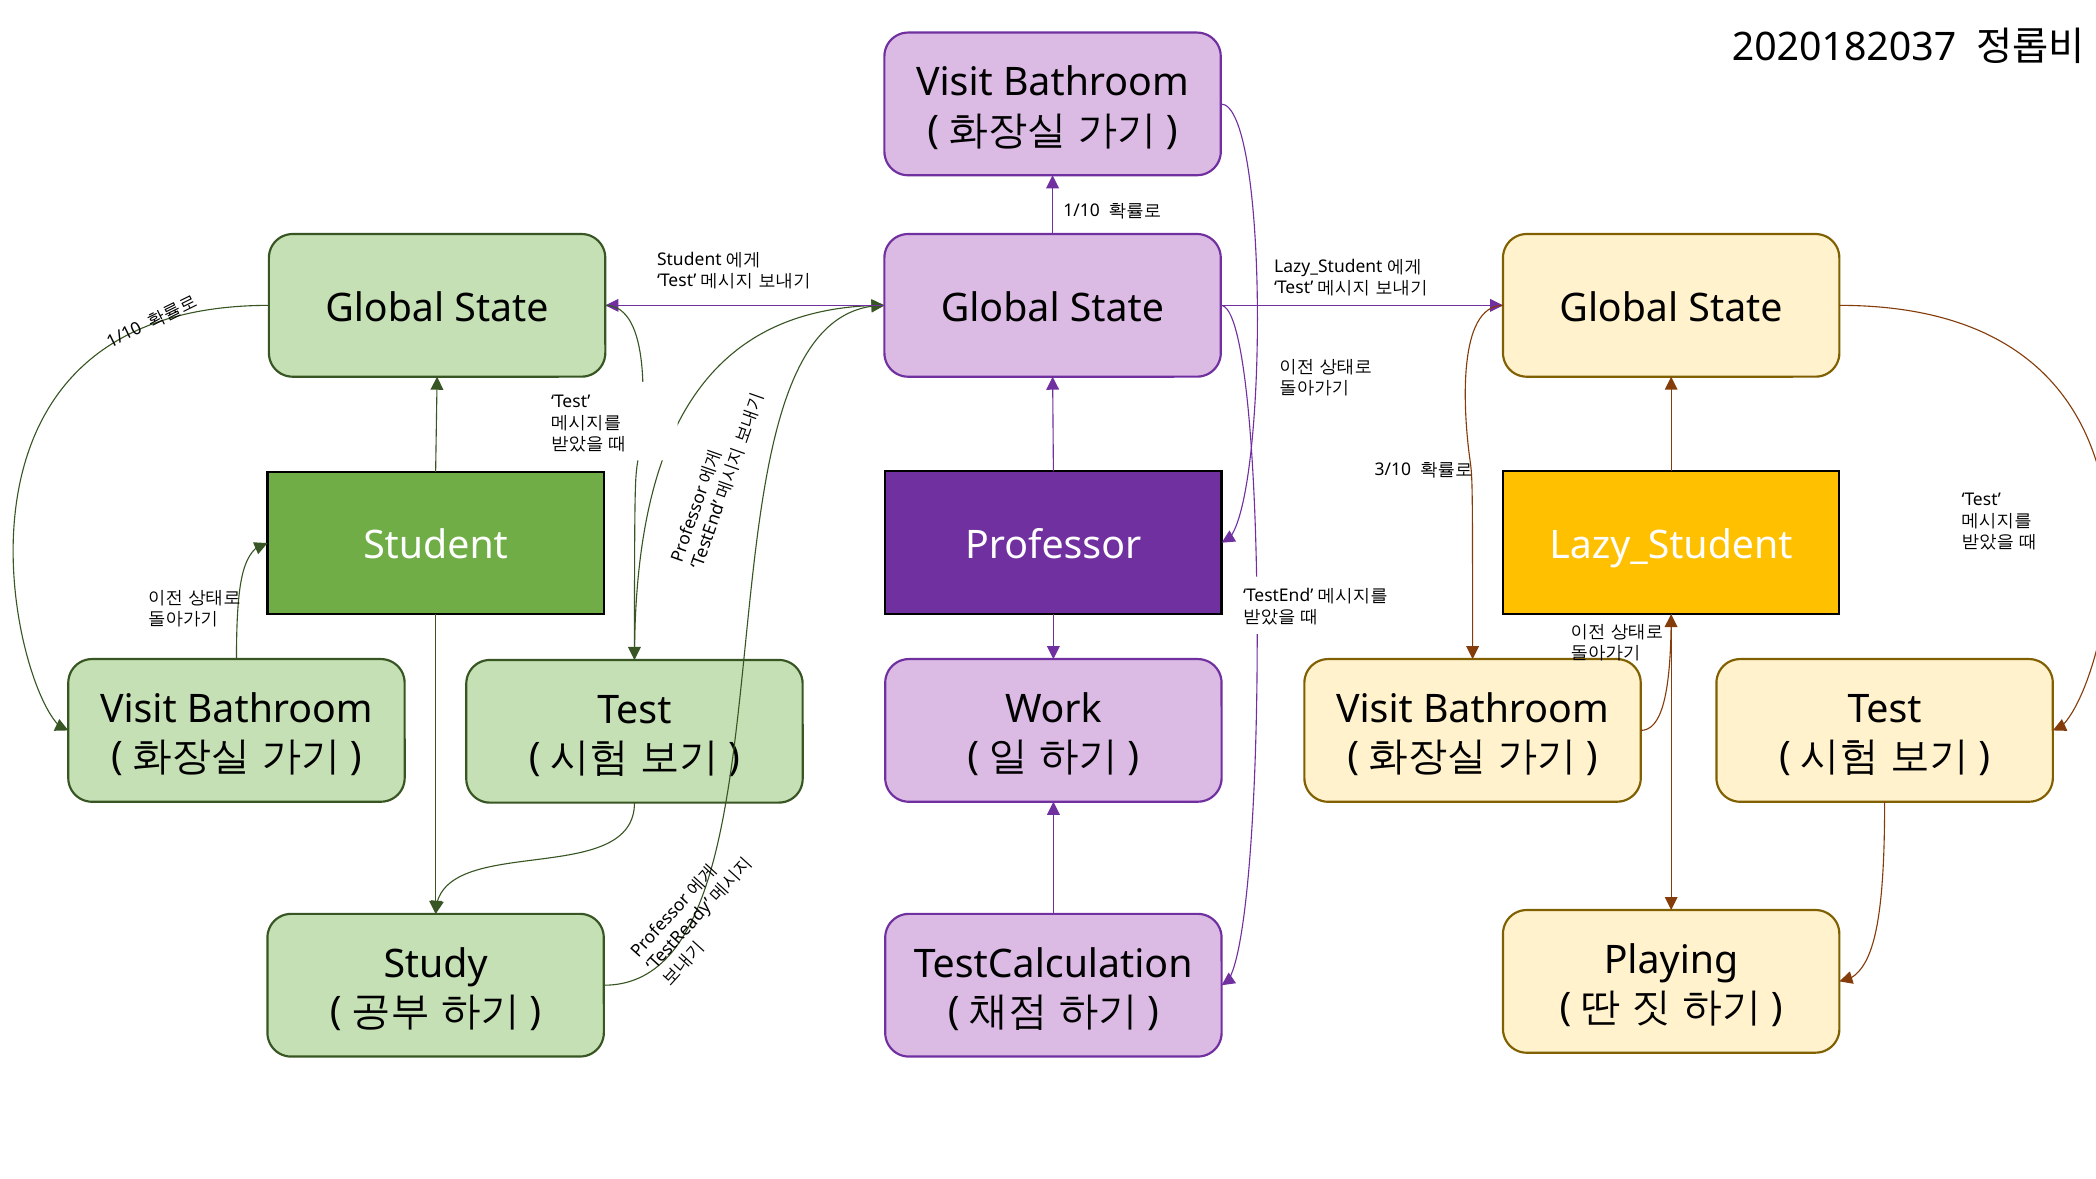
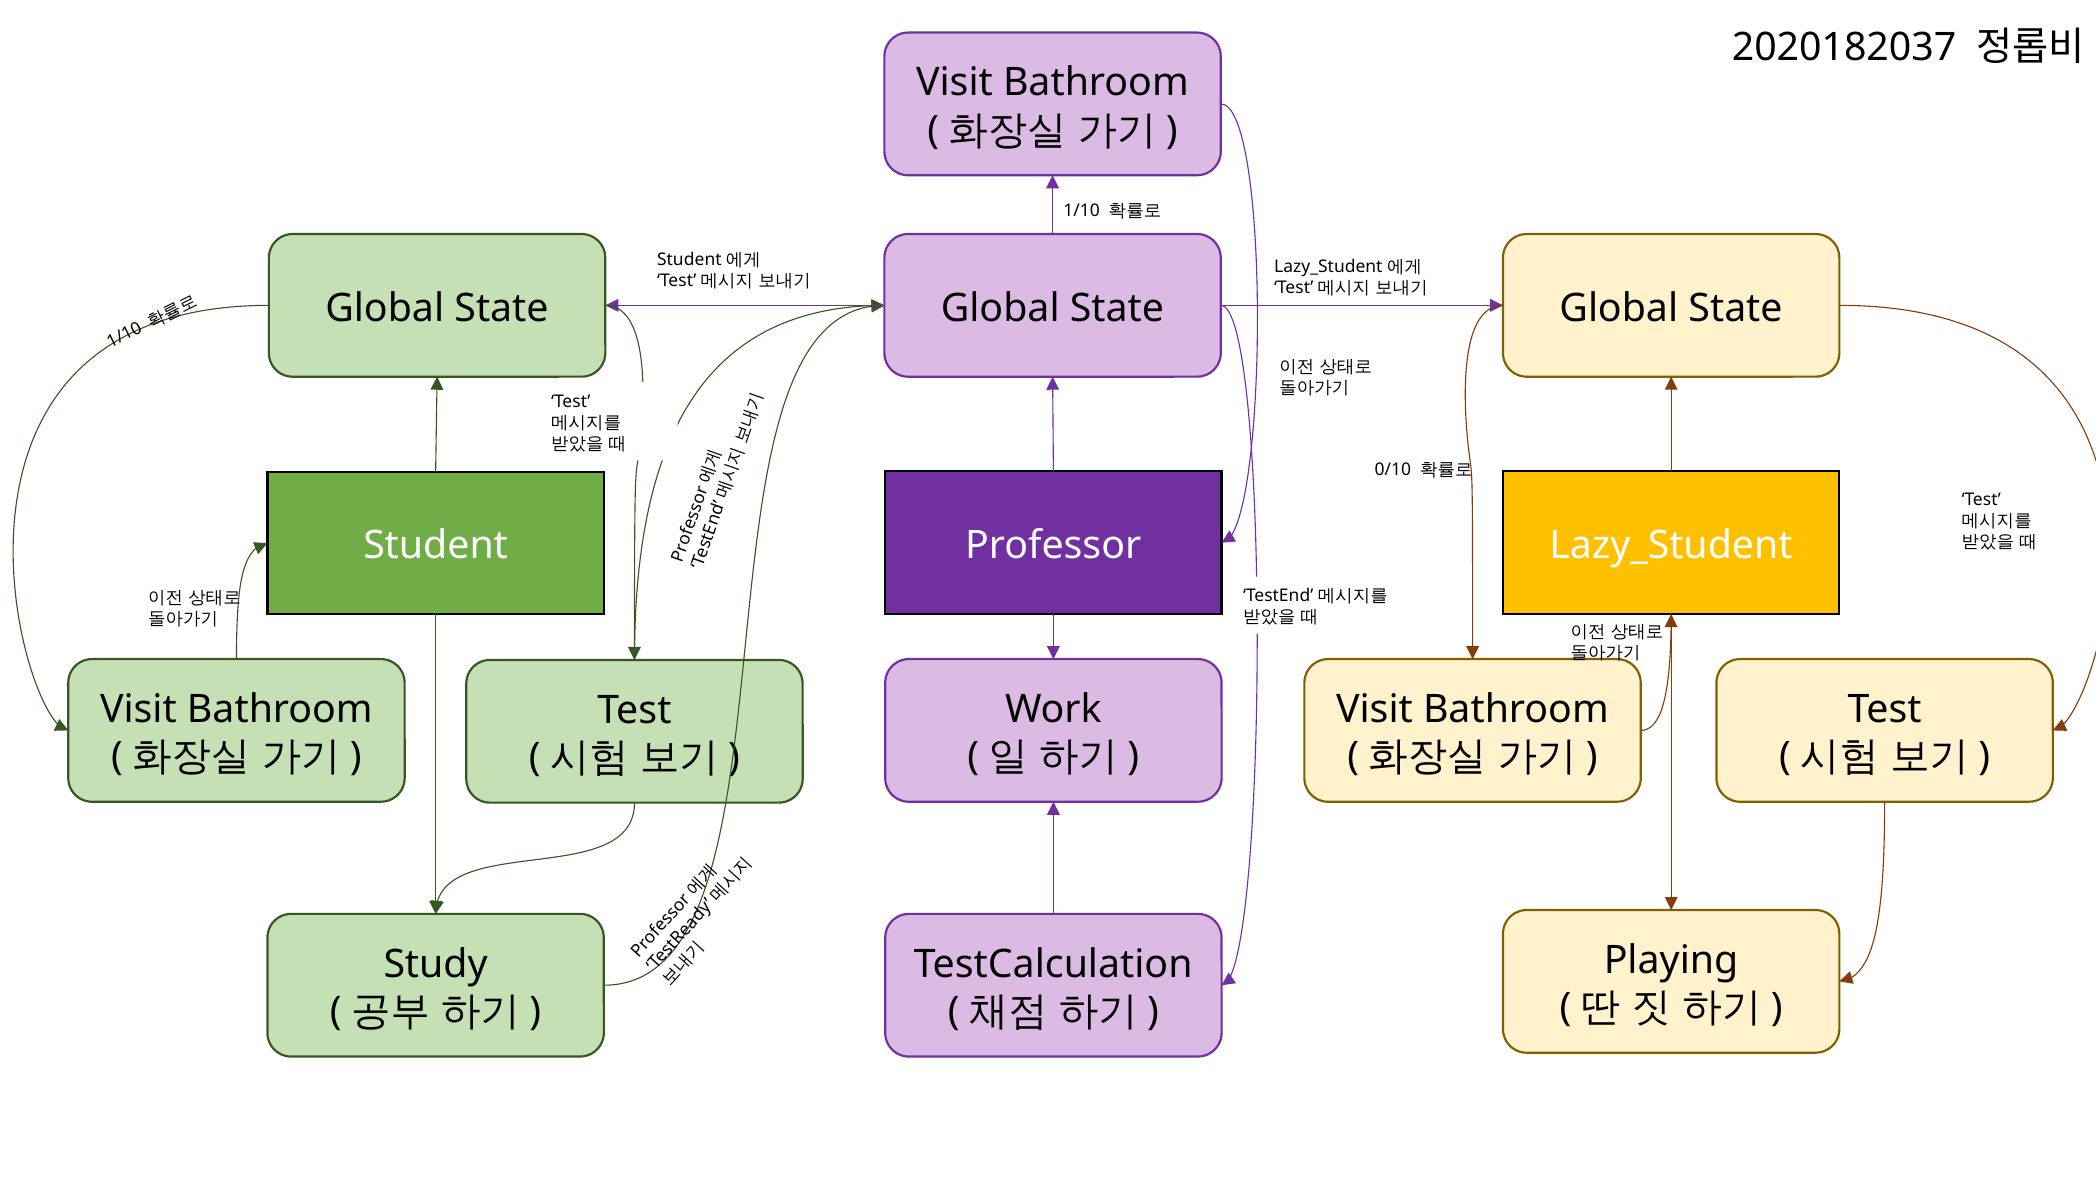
3/10: 3/10 -> 0/10 (1393, 470)
